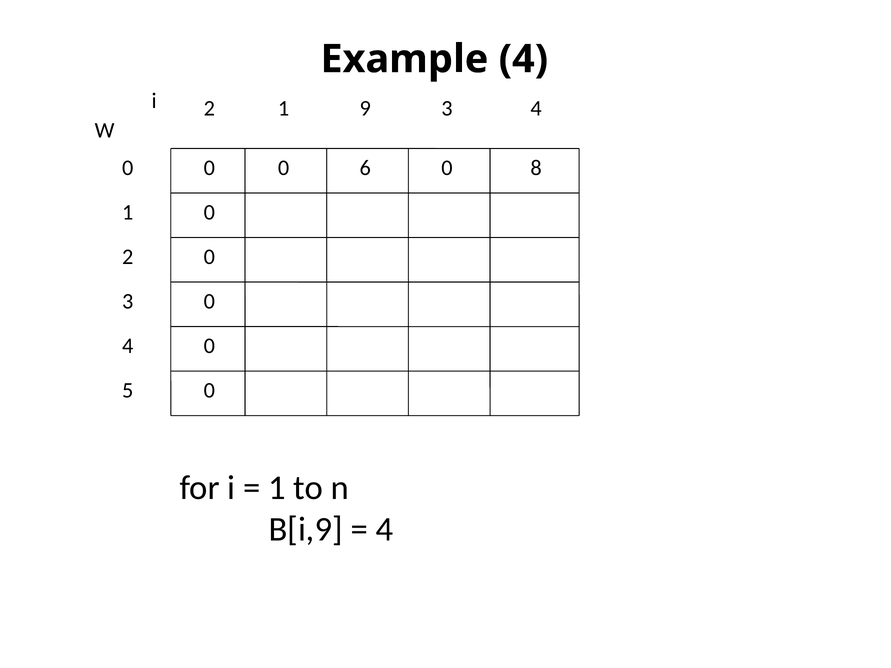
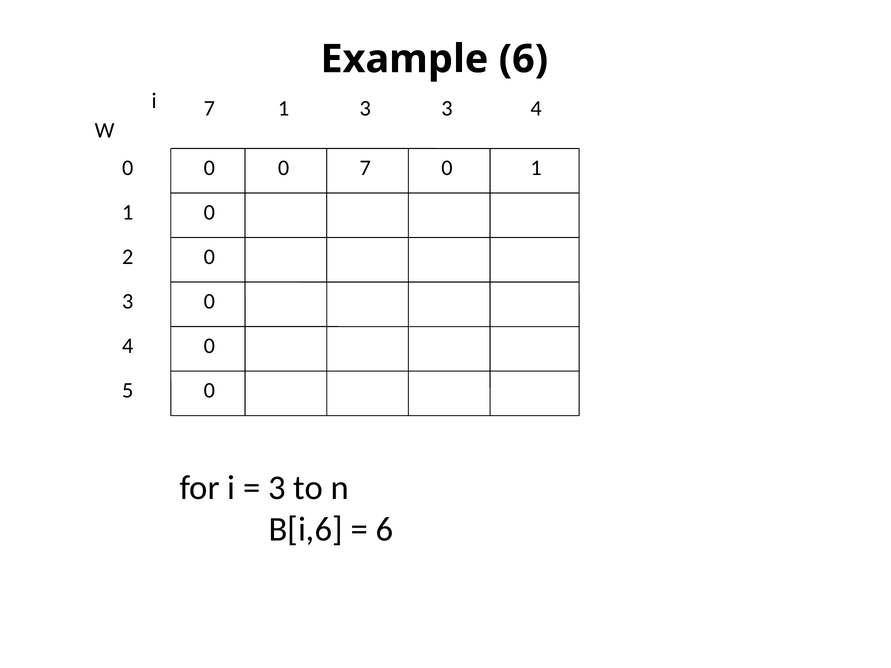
Example 4: 4 -> 6 (523, 59)
i 2: 2 -> 7 (209, 108)
1 9: 9 -> 3 (365, 108)
0 6: 6 -> 7 (365, 168)
8: 8 -> 1 (536, 168)
1: 1 -> 3 (277, 488)
B[i,9: B[i,9 -> B[i,6 (306, 530)
4: 4 -> 6 (384, 530)
